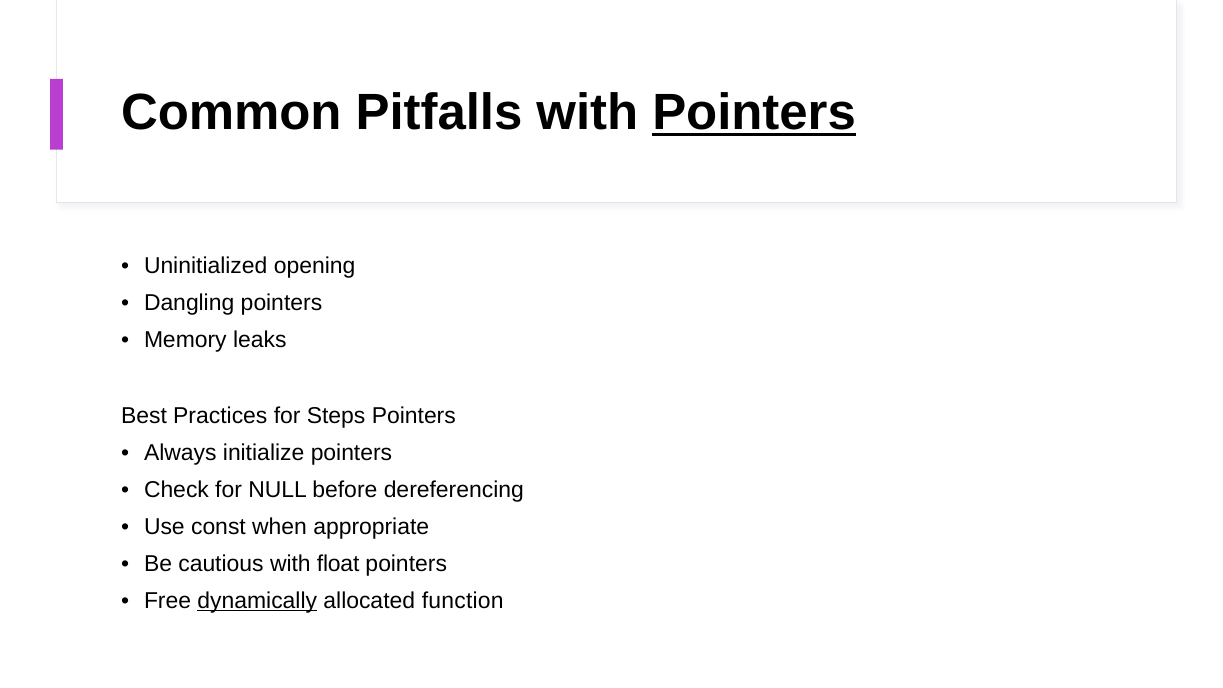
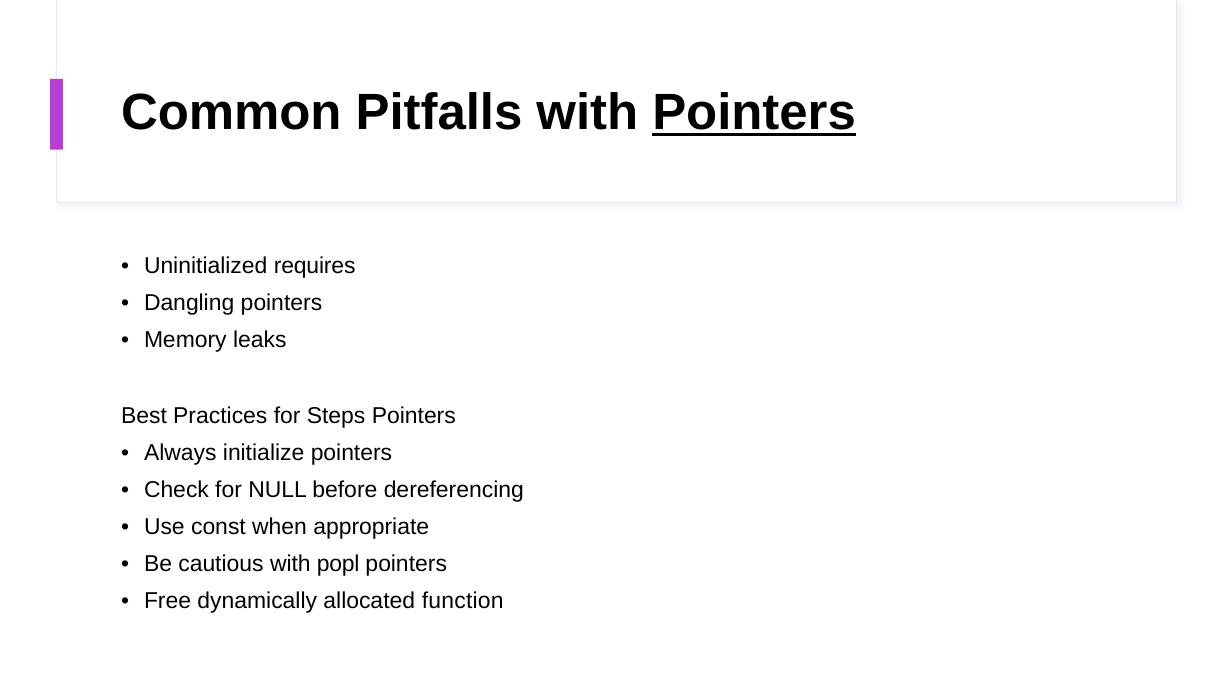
opening: opening -> requires (315, 266)
float: float -> popl (338, 564)
dynamically underline: present -> none (257, 600)
